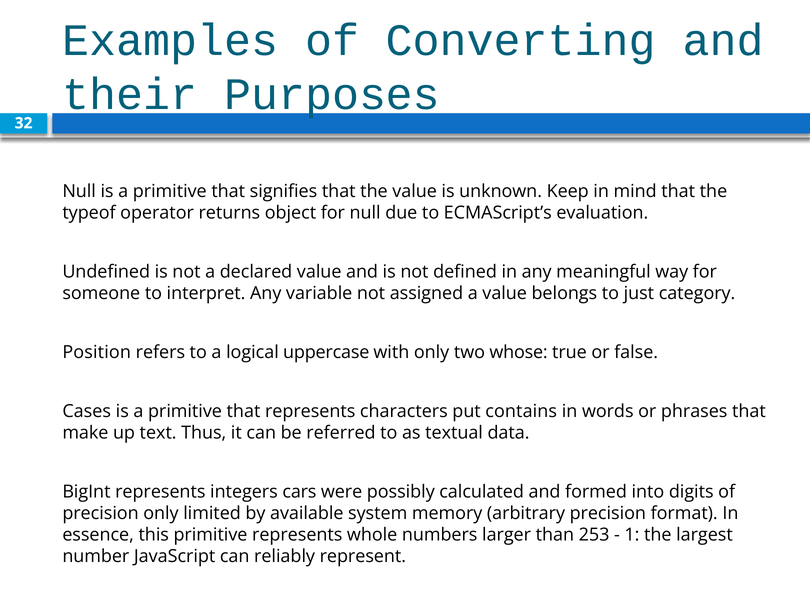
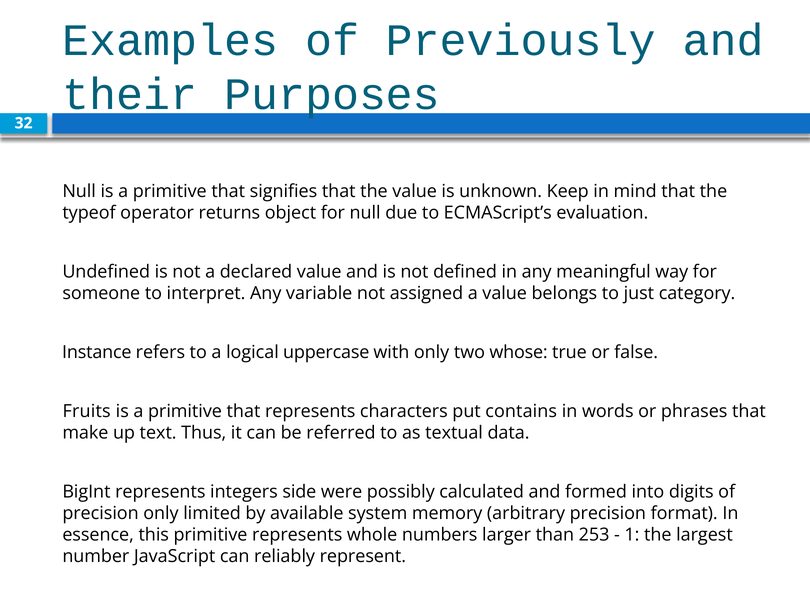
Converting: Converting -> Previously (521, 40)
Position: Position -> Instance (97, 353)
Cases: Cases -> Fruits (87, 412)
cars: cars -> side (299, 492)
